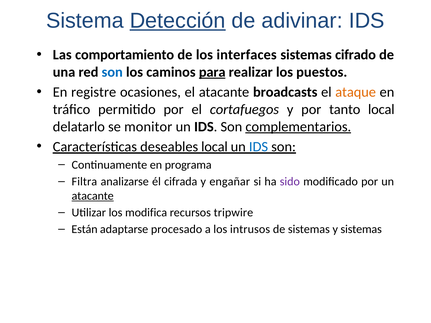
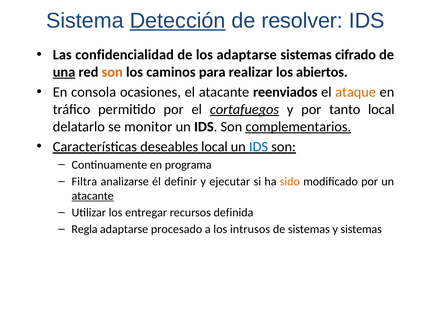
adivinar: adivinar -> resolver (302, 21)
comportamiento: comportamiento -> confidencialidad (125, 55)
los interfaces: interfaces -> adaptarse (247, 55)
una underline: none -> present (64, 72)
son colour: blue -> orange (112, 72)
para underline: present -> none (212, 72)
puestos: puestos -> abiertos (322, 72)
registre: registre -> consola (94, 92)
broadcasts: broadcasts -> reenviados (285, 92)
cortafuegos underline: none -> present (244, 109)
cifrada: cifrada -> definir (181, 182)
engañar: engañar -> ejecutar (230, 182)
sido colour: purple -> orange (290, 182)
modifica: modifica -> entregar (146, 213)
tripwire: tripwire -> definida (233, 213)
Están: Están -> Regla (85, 230)
